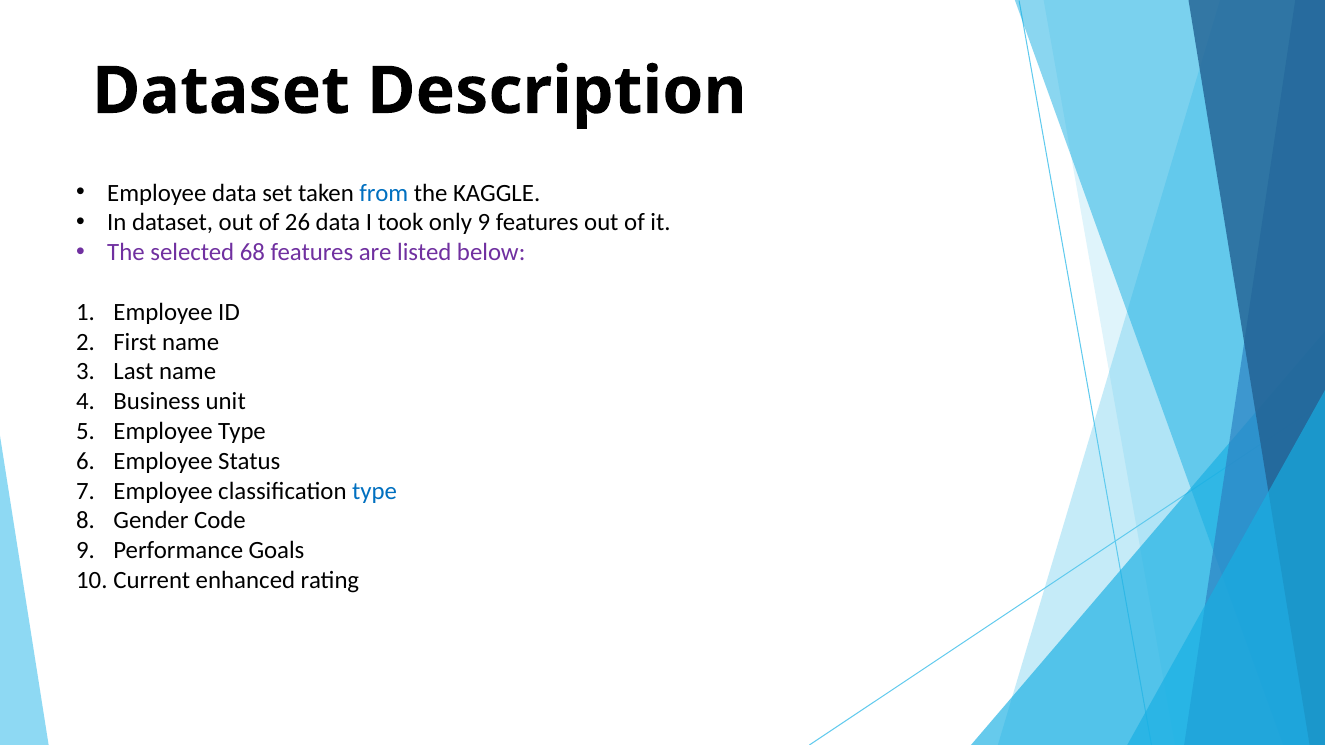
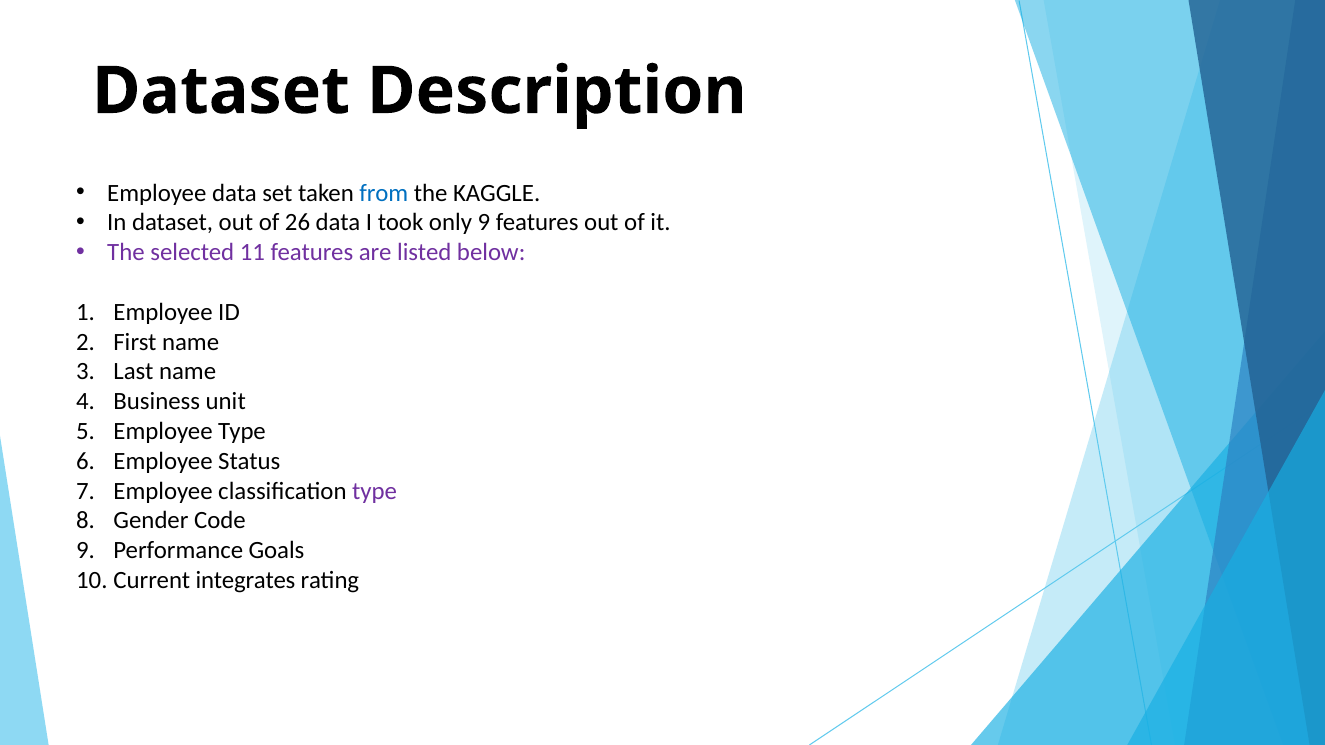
68: 68 -> 11 (252, 253)
type colour: blue -> purple (375, 491)
enhanced: enhanced -> integrates (246, 581)
